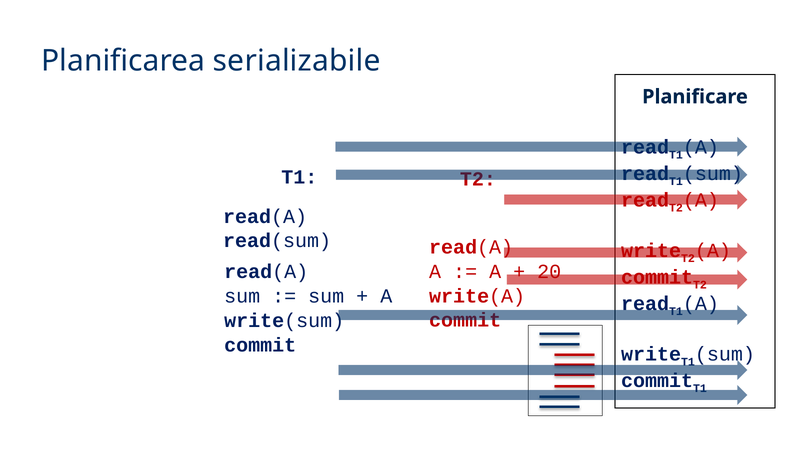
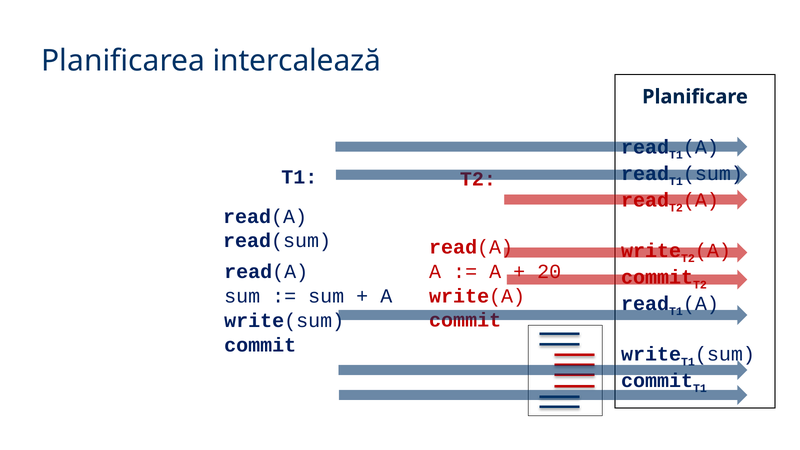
serializabile: serializabile -> intercalează (297, 61)
